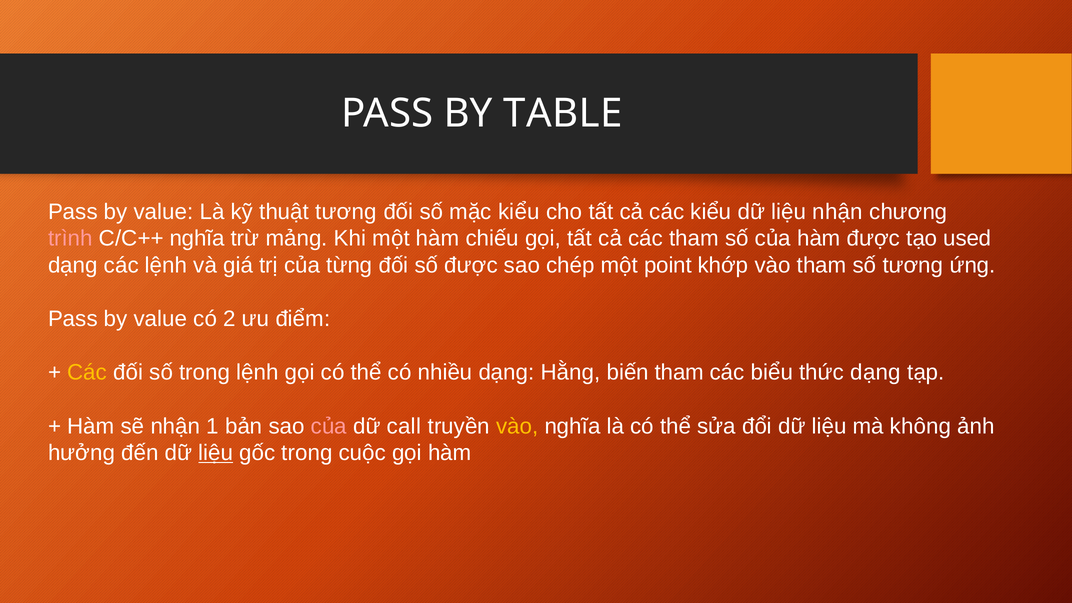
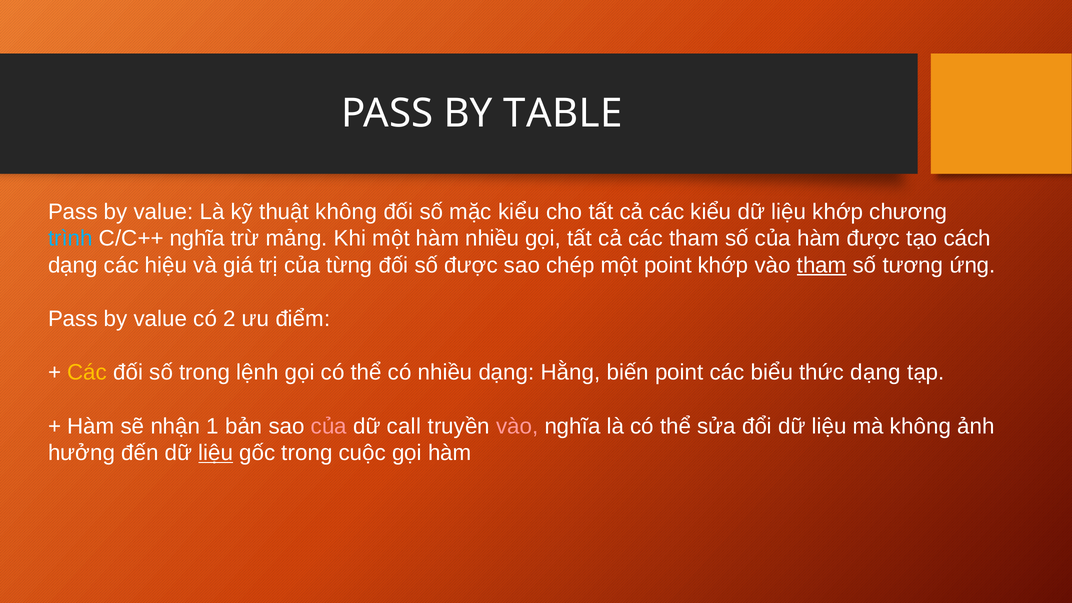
thuật tương: tương -> không (346, 212)
liệu nhận: nhận -> khớp (838, 212)
trình colour: pink -> light blue (70, 238)
hàm chiếu: chiếu -> nhiều (492, 238)
used: used -> cách (967, 238)
các lệnh: lệnh -> hiệu (166, 265)
tham underline: none -> present (822, 265)
biến tham: tham -> point (679, 373)
vào colour: yellow -> pink (517, 426)
